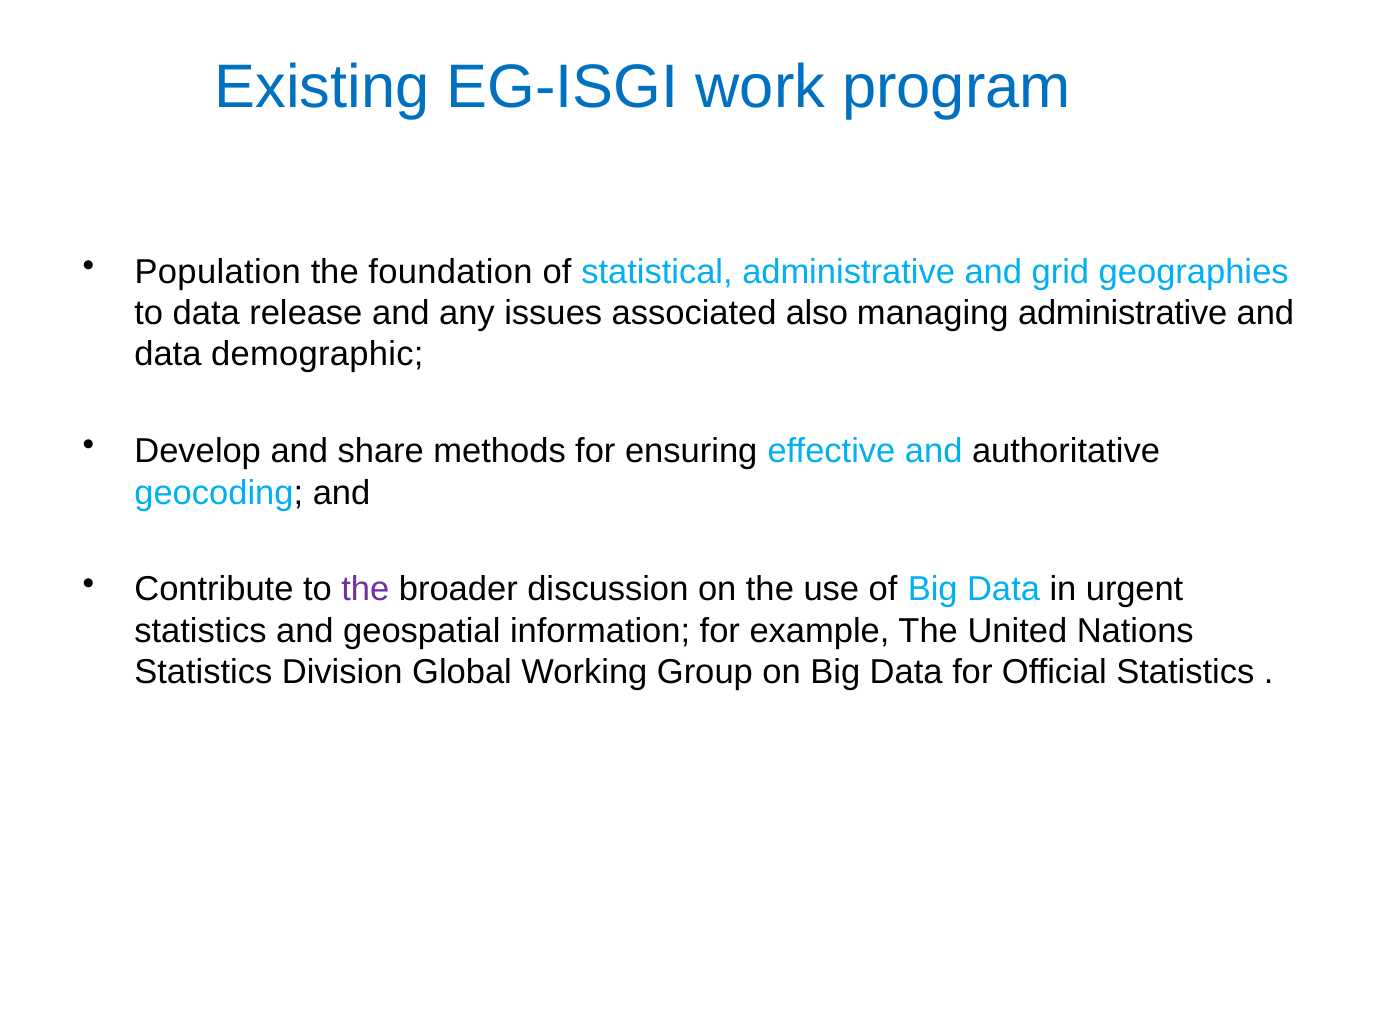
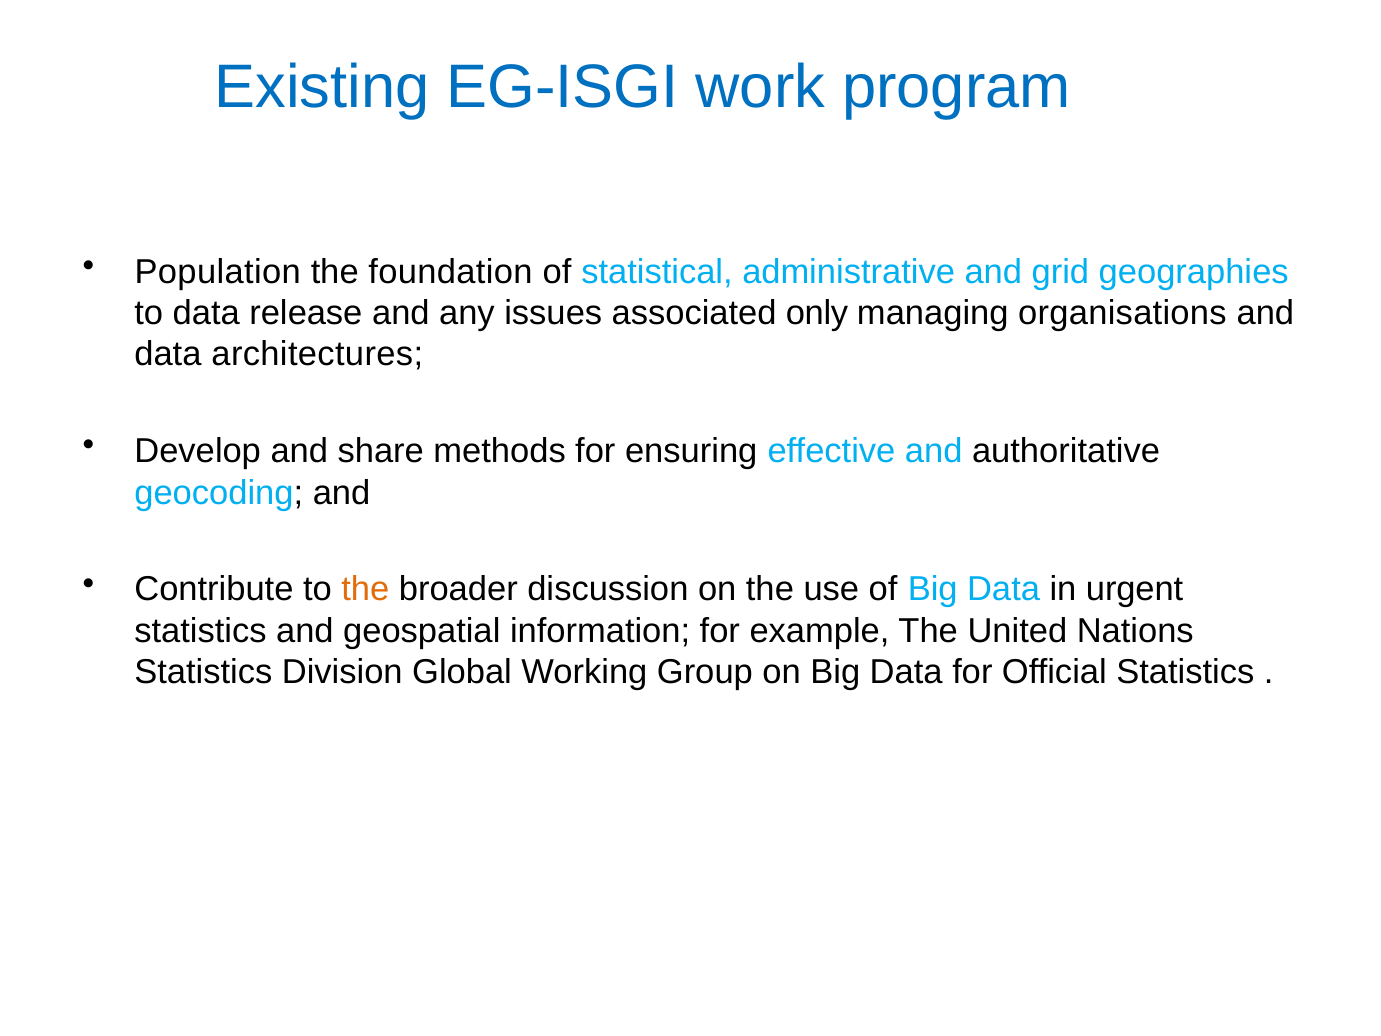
also: also -> only (817, 313)
managing administrative: administrative -> organisations (1122, 313)
demographic: demographic -> architectures (317, 354)
the colour: purple -> orange (365, 589)
